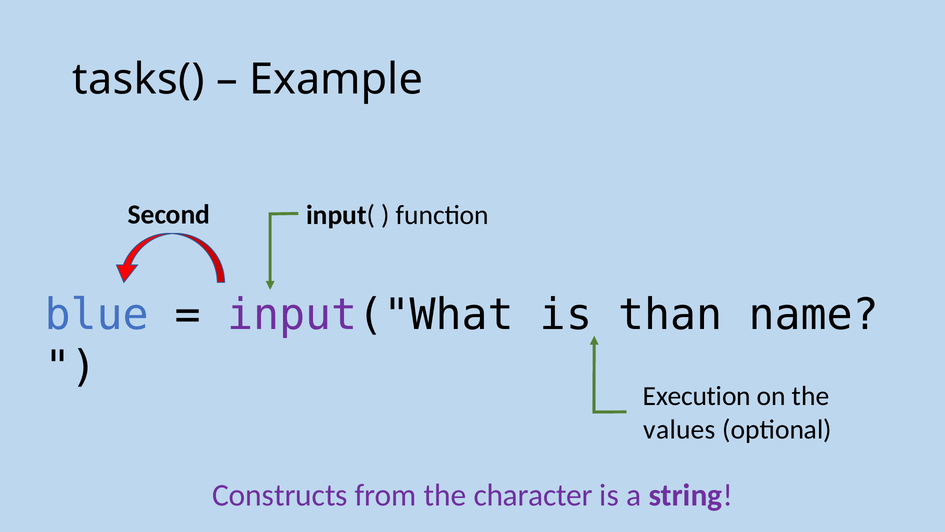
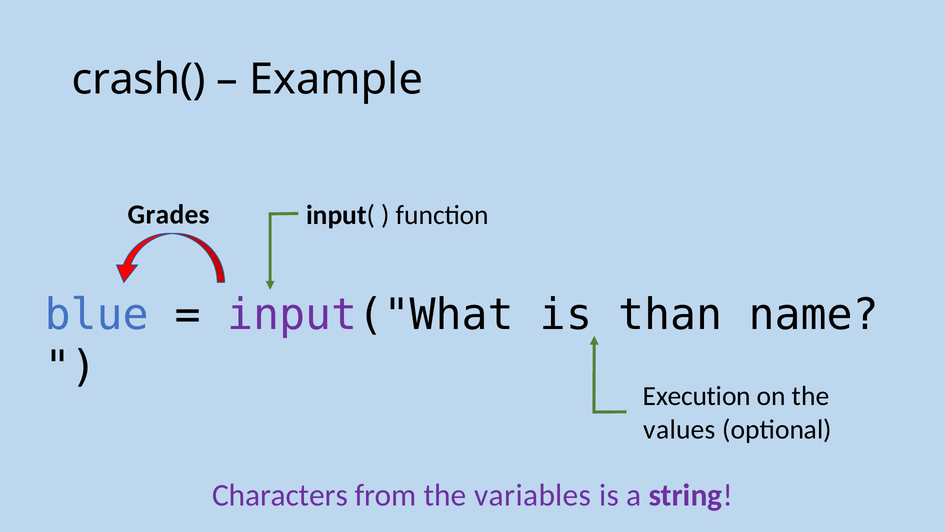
tasks(: tasks( -> crash( (139, 79)
Second: Second -> Grades (169, 215)
Constructs: Constructs -> Characters (280, 495)
character: character -> variables (533, 495)
